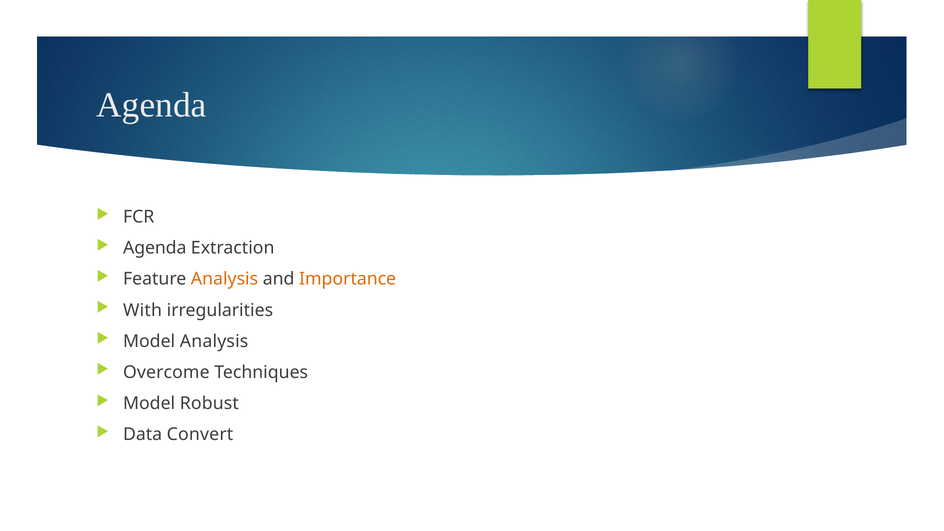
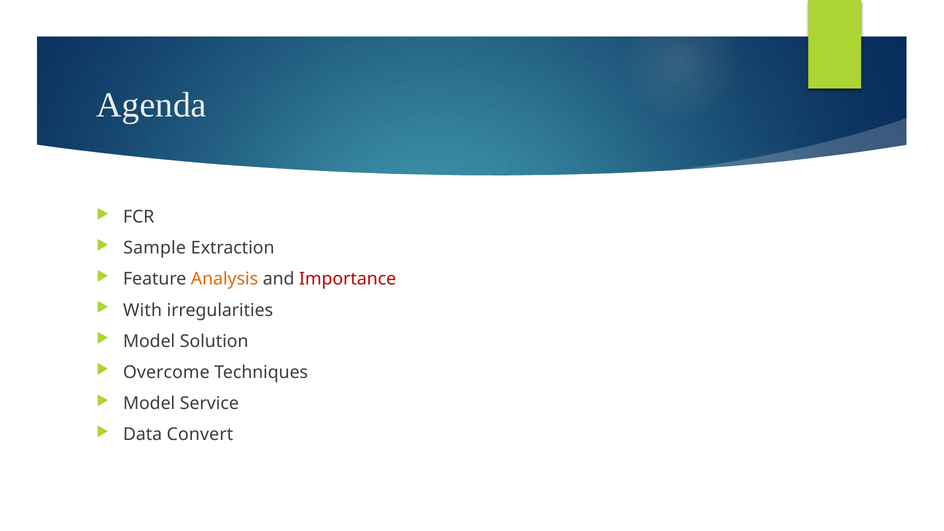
Agenda: Agenda -> Sample (155, 248)
Importance colour: orange -> red (348, 279)
Model Analysis: Analysis -> Solution (214, 341)
Robust: Robust -> Service (209, 403)
